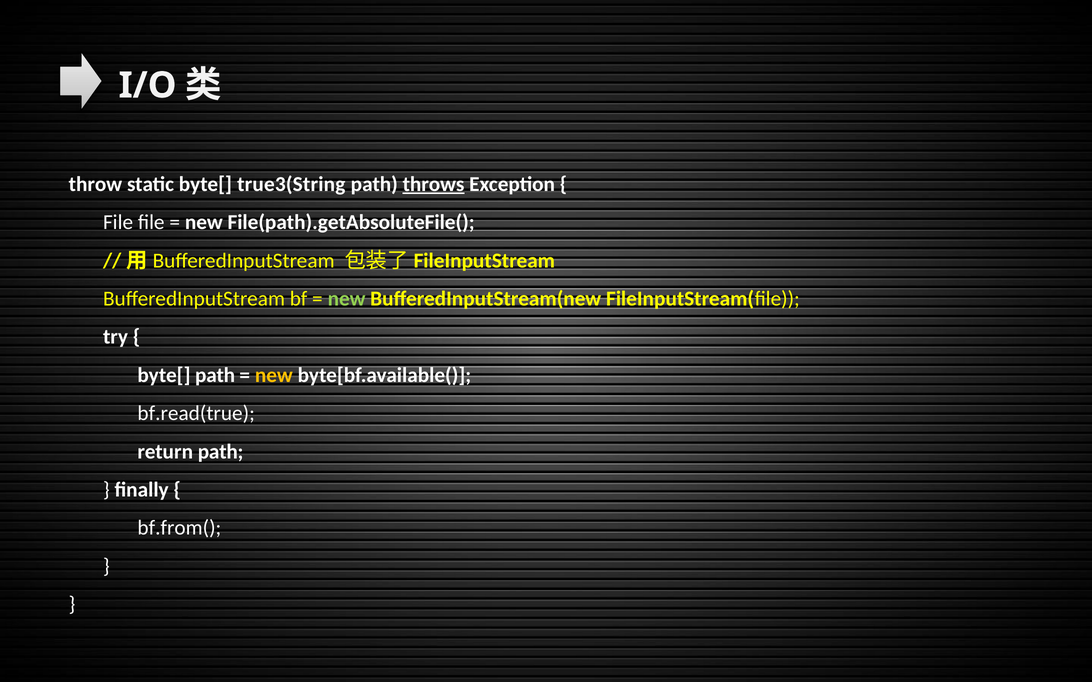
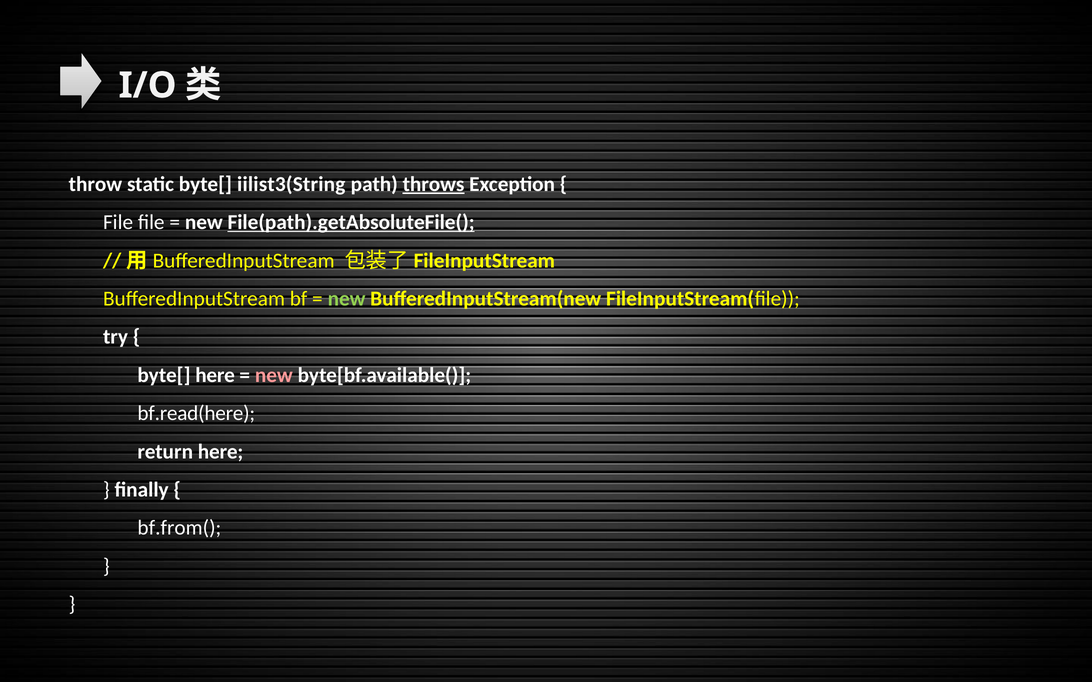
true3(String: true3(String -> iilist3(String (291, 184)
File(path).getAbsoluteFile( underline: none -> present (351, 223)
byte[ path: path -> here (215, 375)
new colour: yellow -> pink (274, 375)
bf.read(true: bf.read(true -> bf.read(here (196, 414)
return path: path -> here (221, 452)
